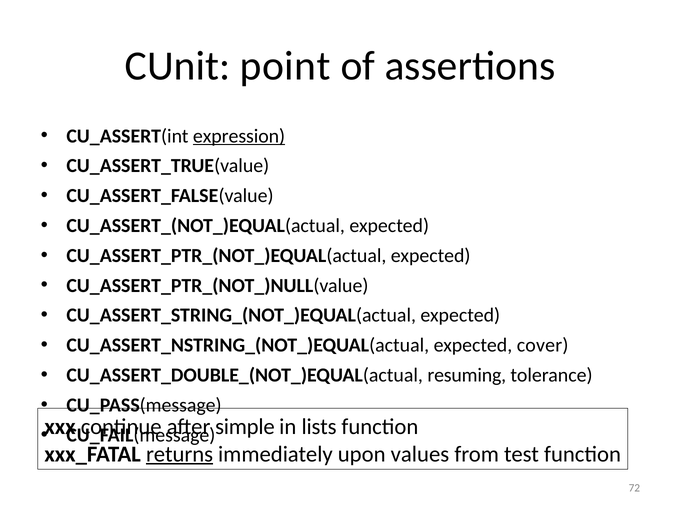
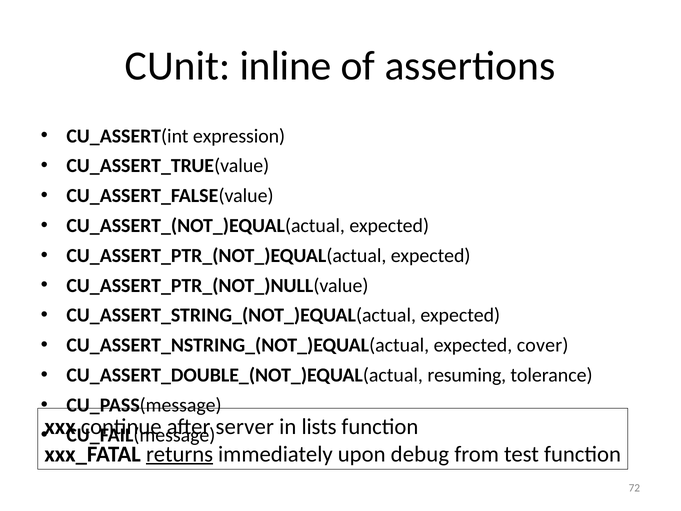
point: point -> inline (286, 66)
expression underline: present -> none (239, 136)
simple: simple -> server (245, 427)
values: values -> debug (420, 454)
